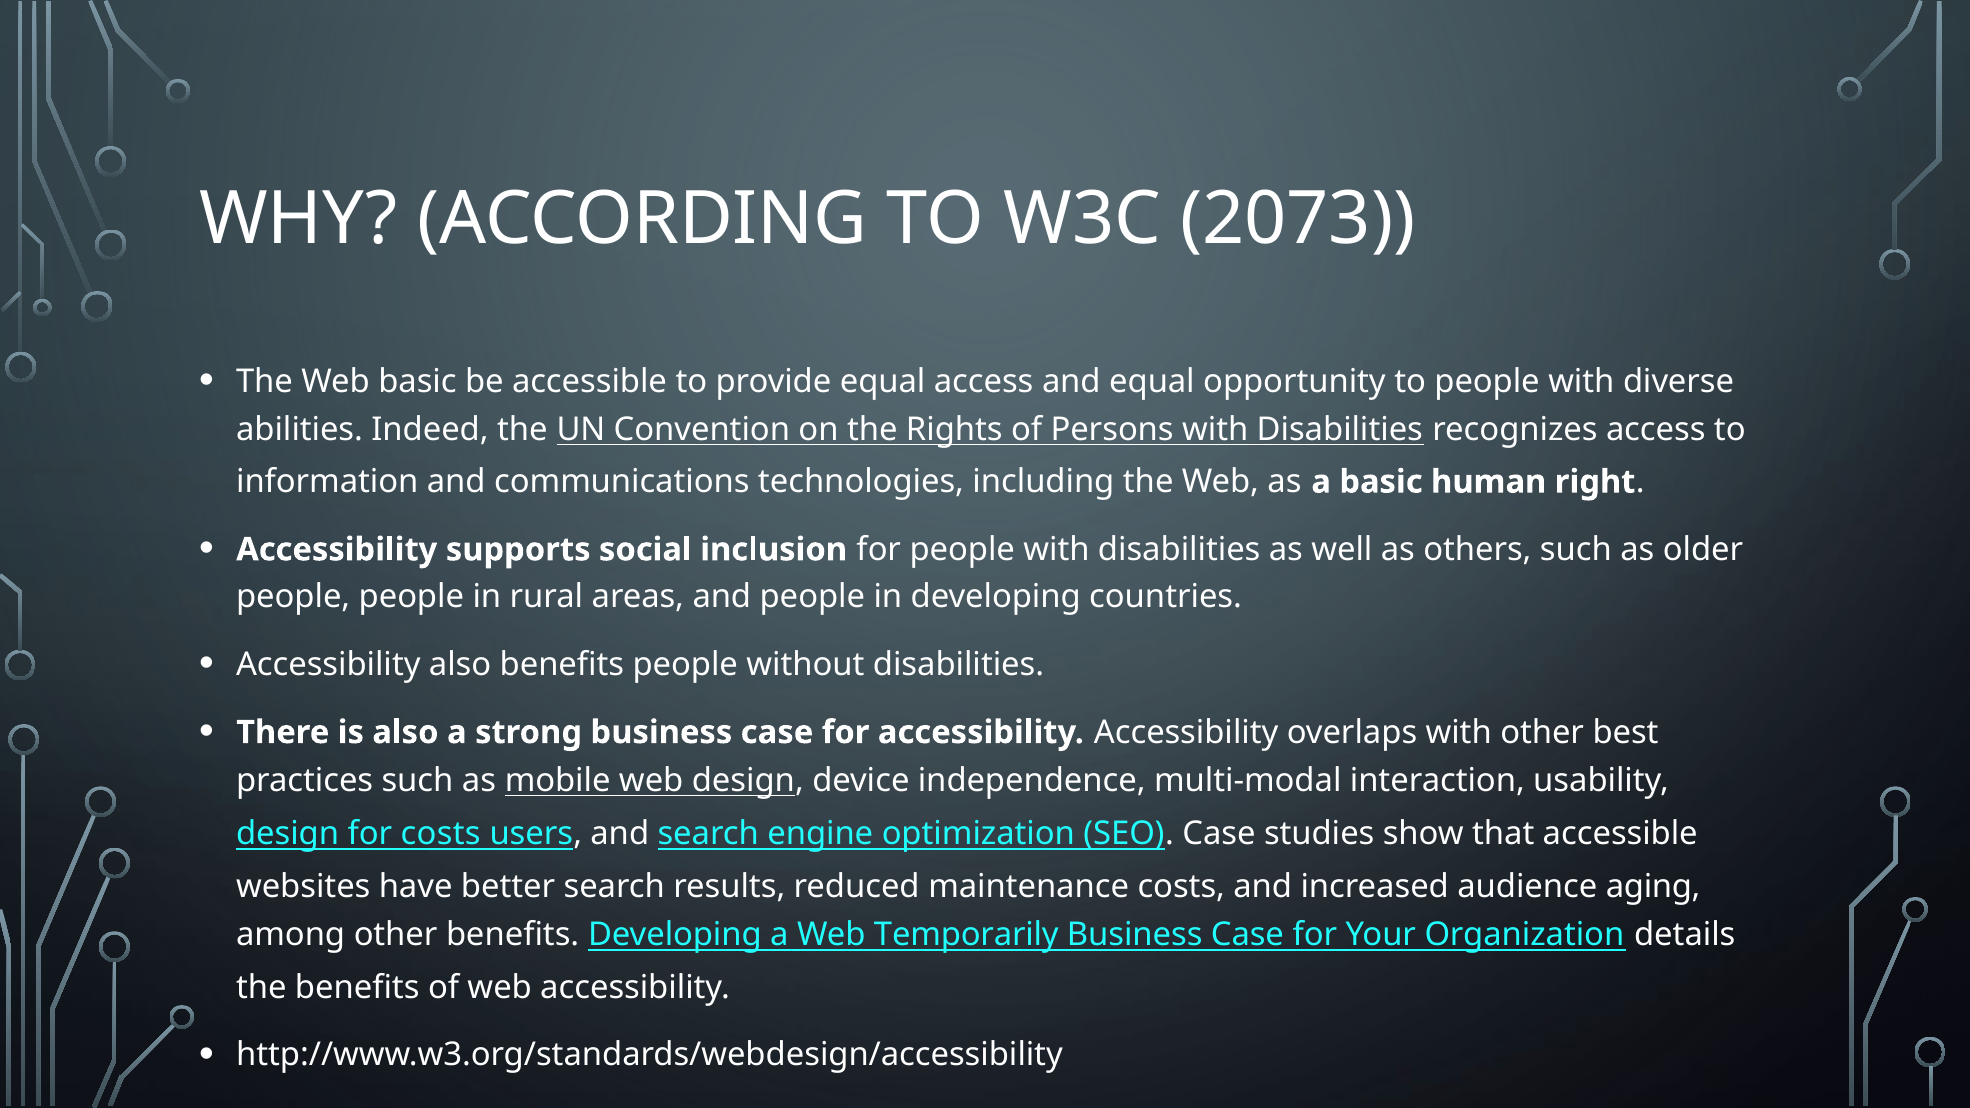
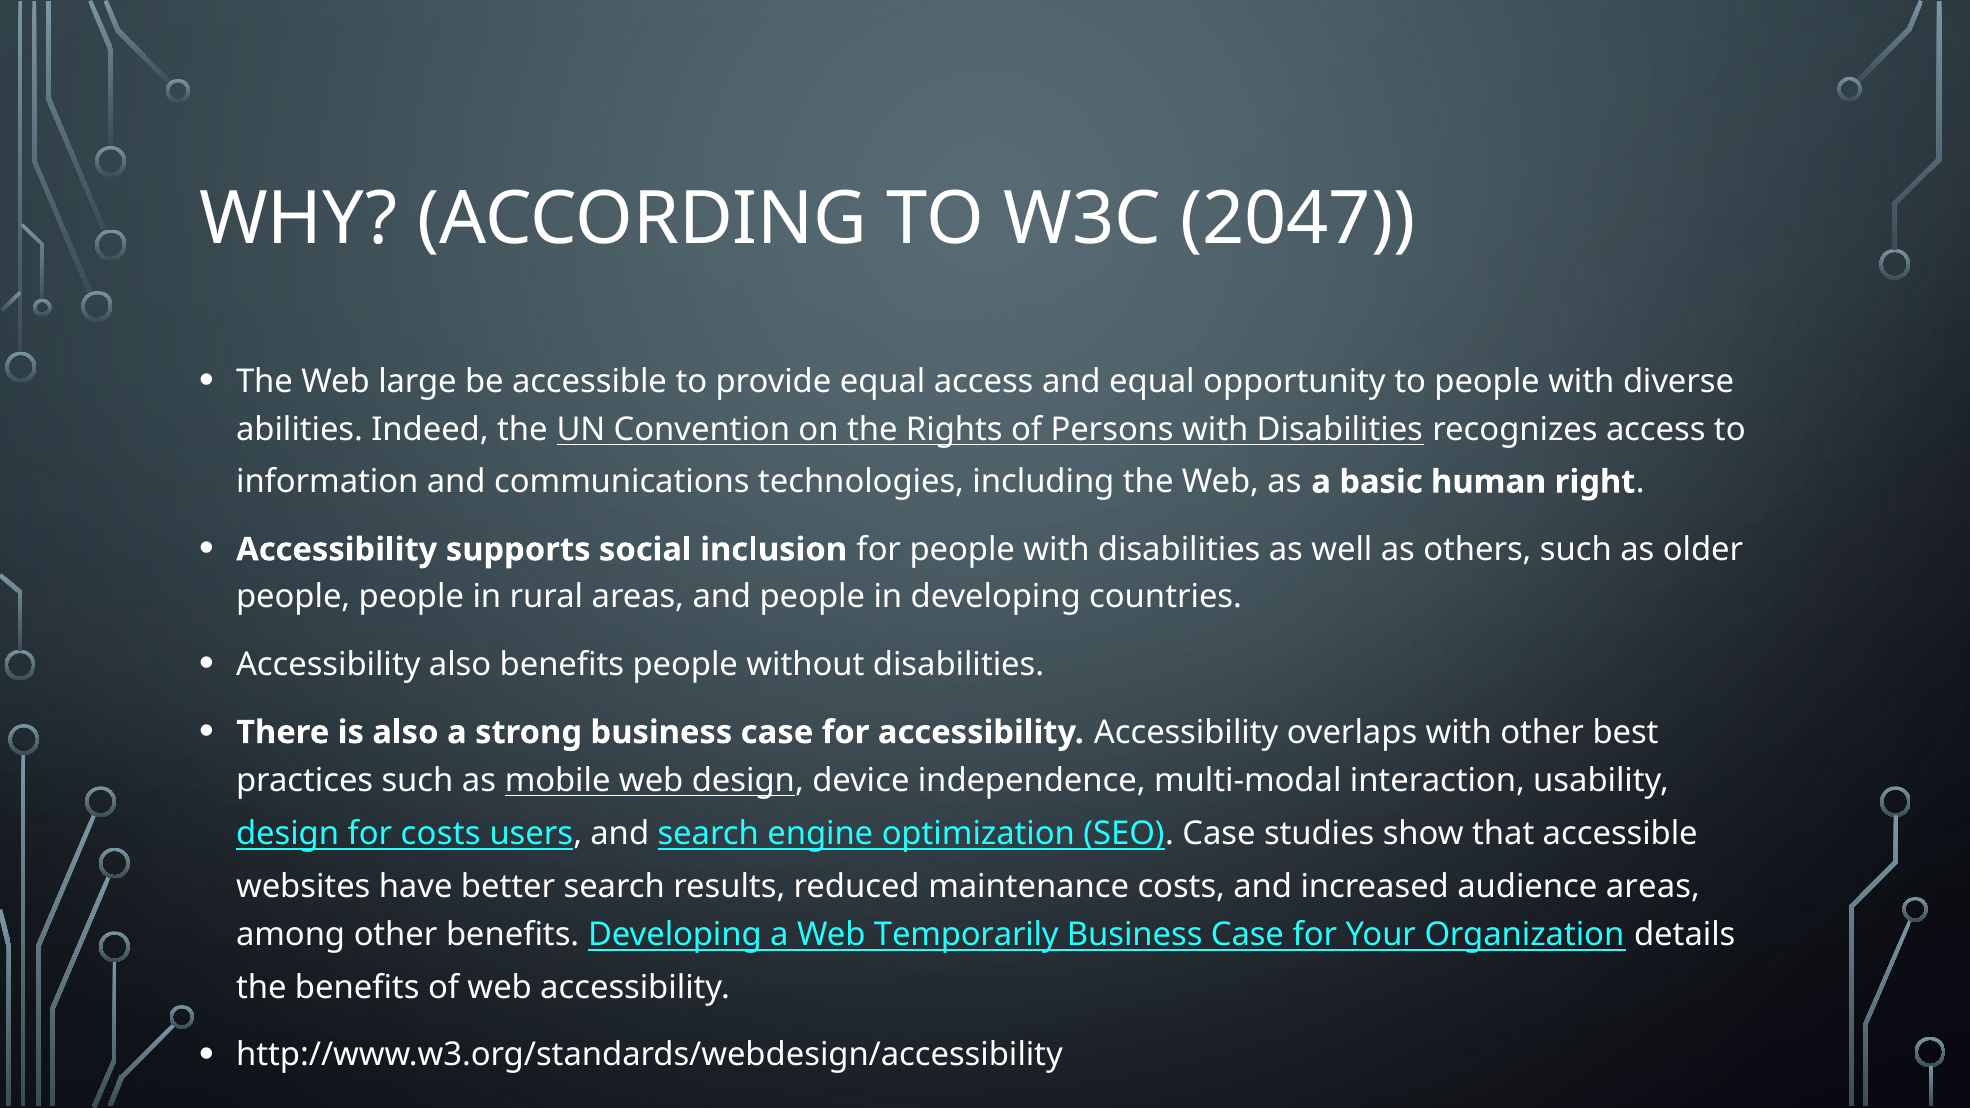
2073: 2073 -> 2047 (1298, 219)
Web basic: basic -> large (417, 381)
audience aging: aging -> areas (1653, 887)
